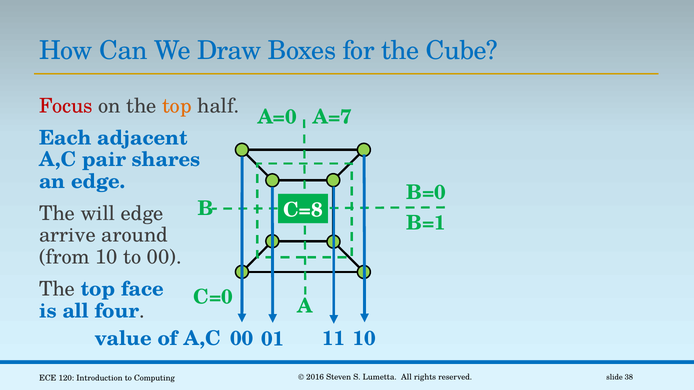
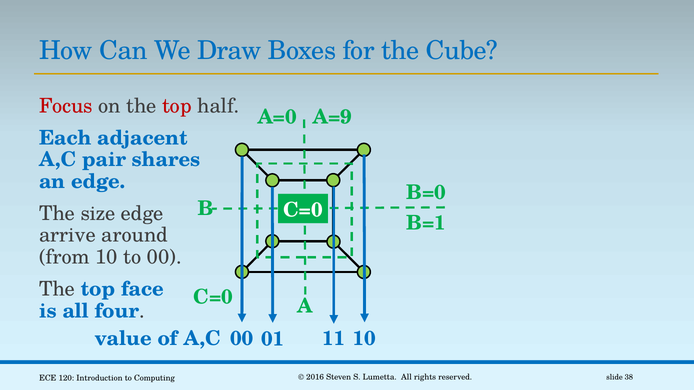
top colour: orange -> red (177, 106)
A=7: A=7 -> A=9 (332, 117)
C=8: C=8 -> C=0 (303, 210)
will: will -> size (98, 214)
